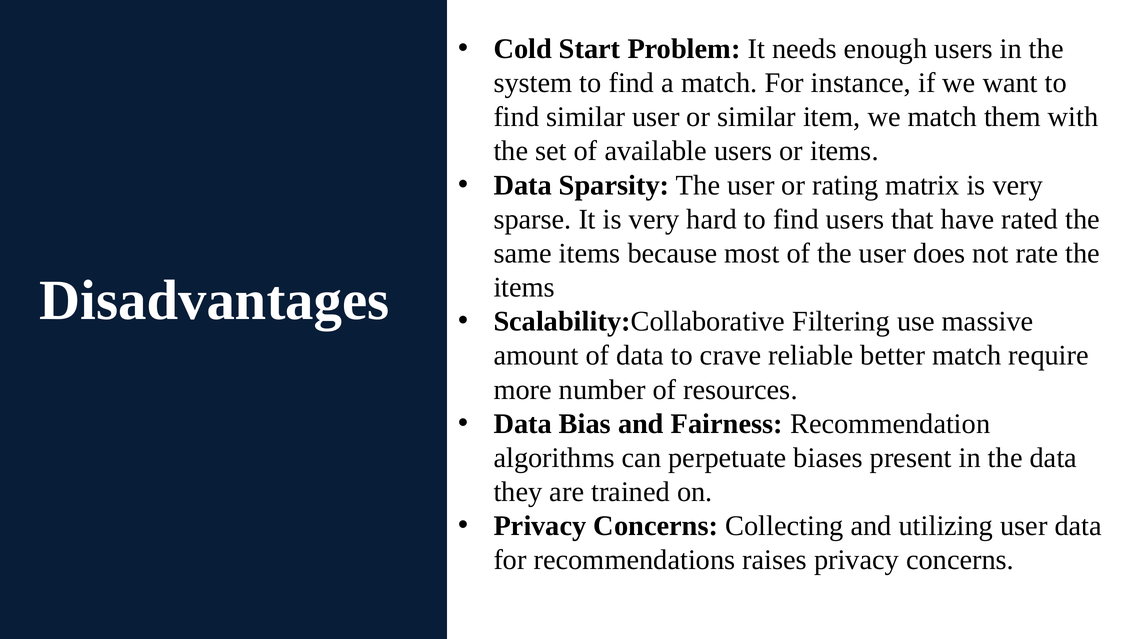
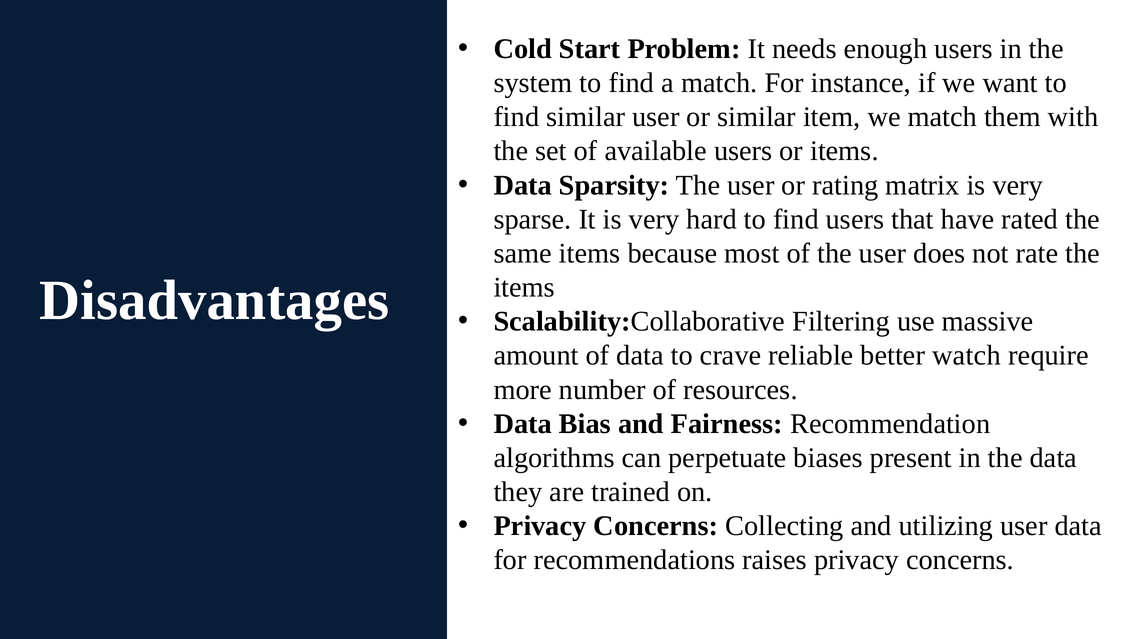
better match: match -> watch (967, 356)
